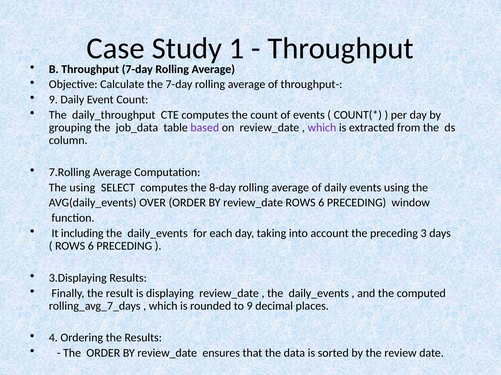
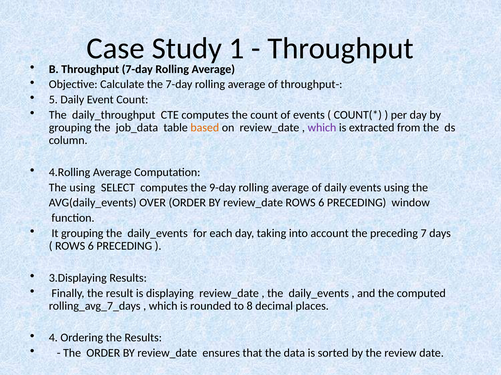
9: 9 -> 5 (53, 100)
based colour: purple -> orange (205, 128)
7.Rolling: 7.Rolling -> 4.Rolling (70, 173)
8-day: 8-day -> 9-day (223, 188)
It including: including -> grouping (82, 234)
3: 3 -> 7 (424, 234)
to 9: 9 -> 8 (250, 306)
